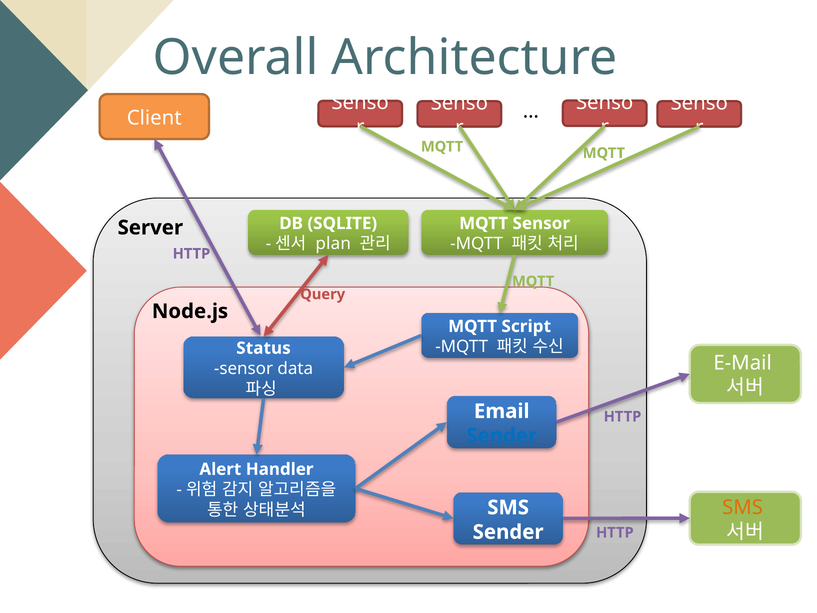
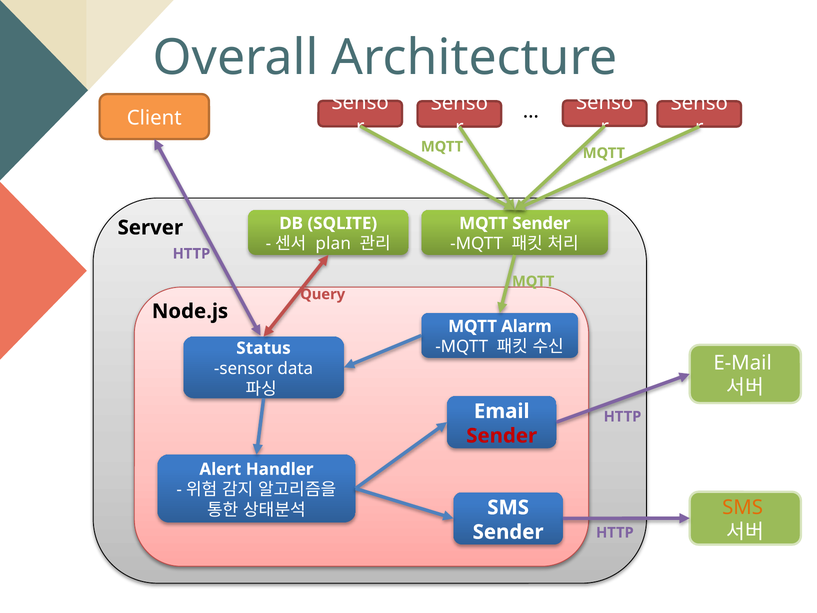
MQTT Sensor: Sensor -> Sender (541, 223)
Script: Script -> Alarm (526, 326)
Sender colour: blue -> red (502, 436)
